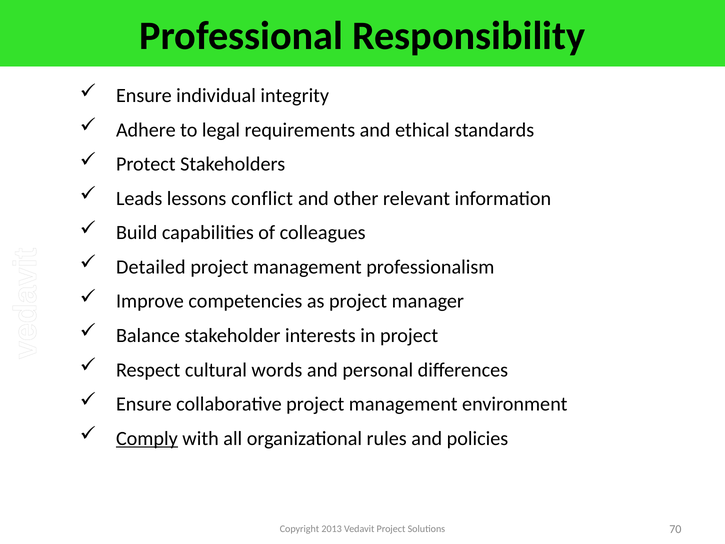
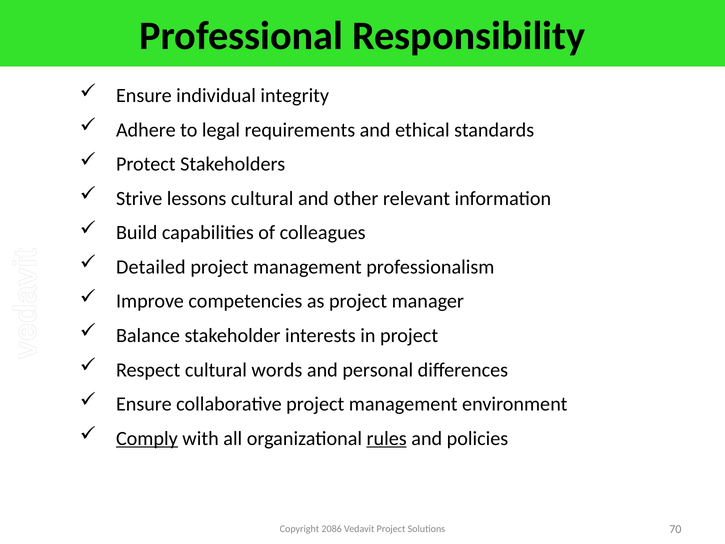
Leads: Leads -> Strive (139, 198)
lessons conflict: conflict -> cultural (262, 198)
rules underline: none -> present (387, 438)
2013: 2013 -> 2086 (332, 529)
